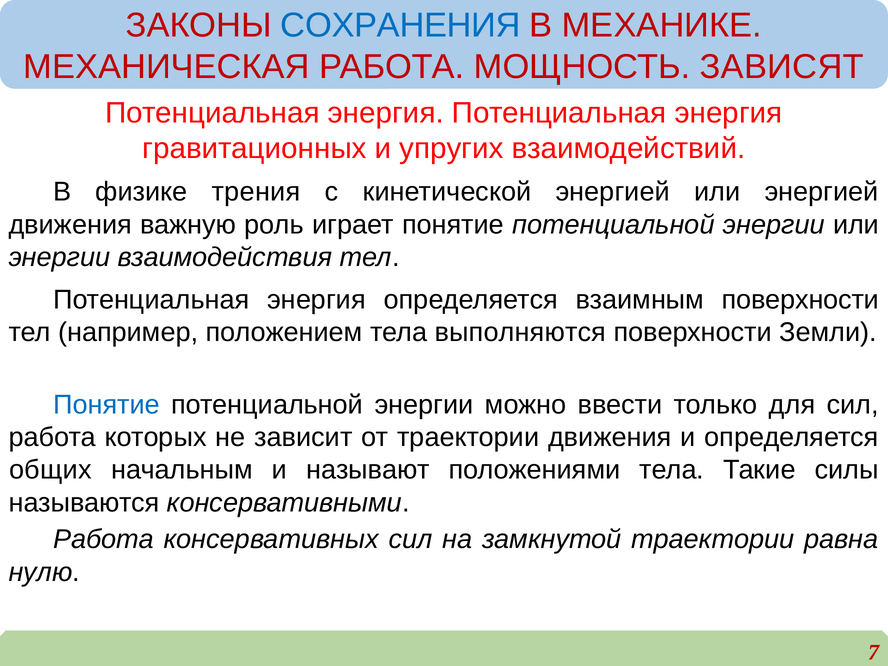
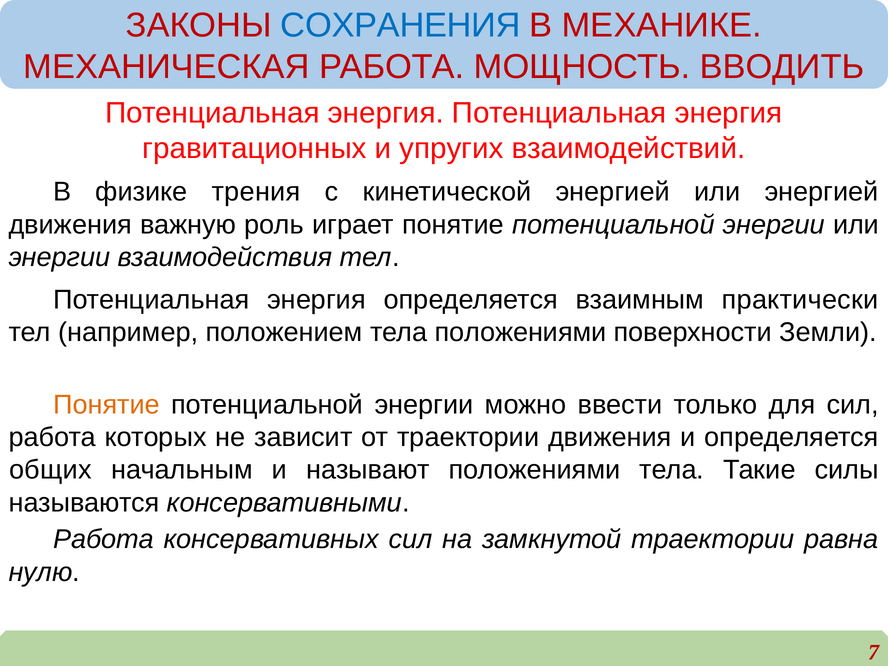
ЗАВИСЯТ: ЗАВИСЯТ -> ВВОДИТЬ (782, 67)
взаимным поверхности: поверхности -> практически (800, 300)
тела выполняются: выполняются -> положениями (520, 332)
Понятие colour: blue -> orange (106, 405)
